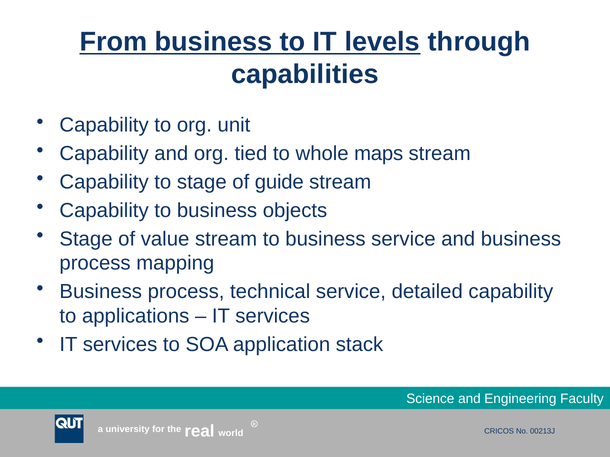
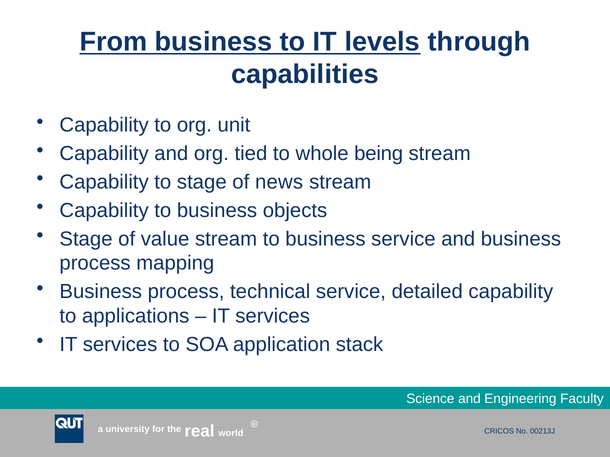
maps: maps -> being (379, 154)
guide: guide -> news (279, 182)
